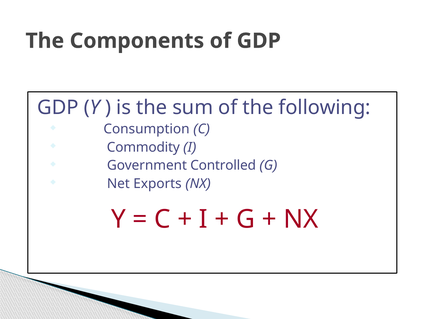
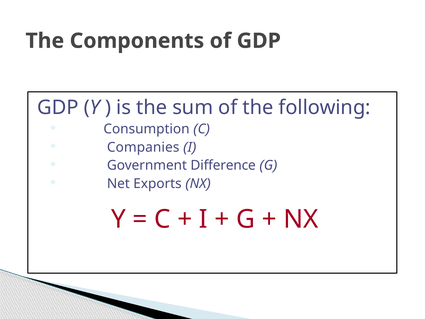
Commodity: Commodity -> Companies (143, 147)
Controlled: Controlled -> Difference (223, 165)
